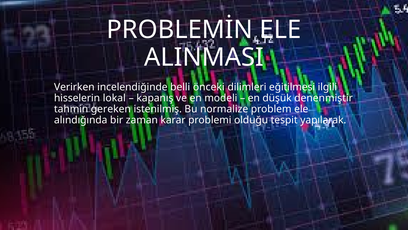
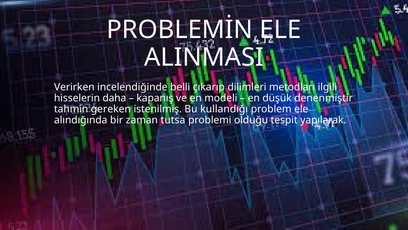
önceki: önceki -> çıkarıp (209, 87)
eğitilmesi: eğitilmesi -> metodları (292, 87)
lokal: lokal -> daha (114, 98)
normalize: normalize -> kullandığı (224, 109)
karar: karar -> tutsa (173, 120)
